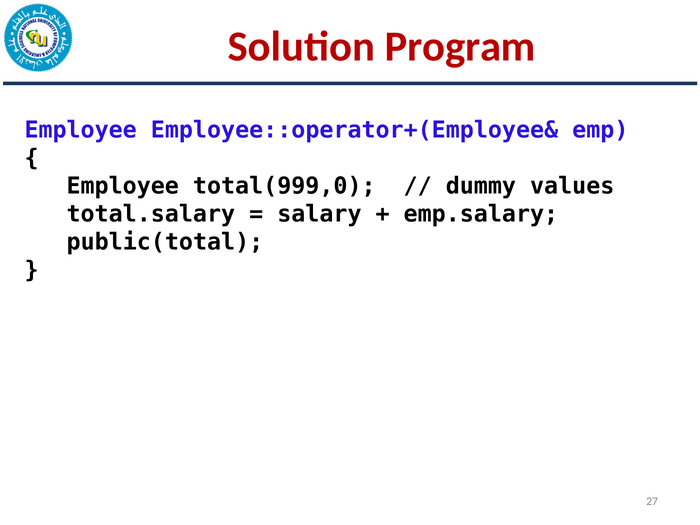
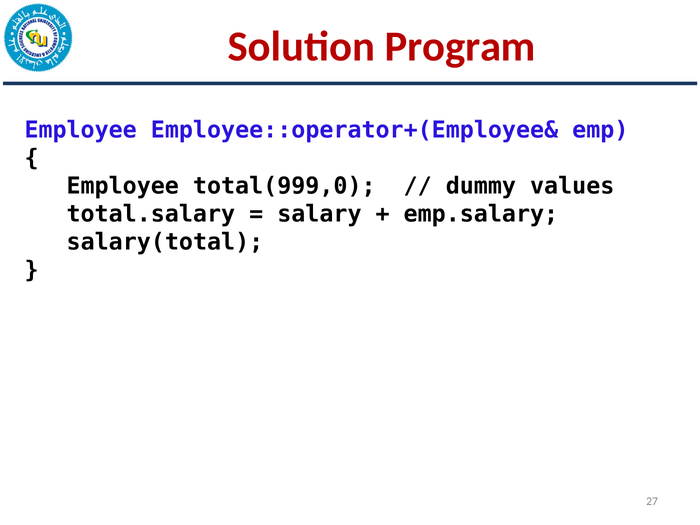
public(total: public(total -> salary(total (165, 242)
